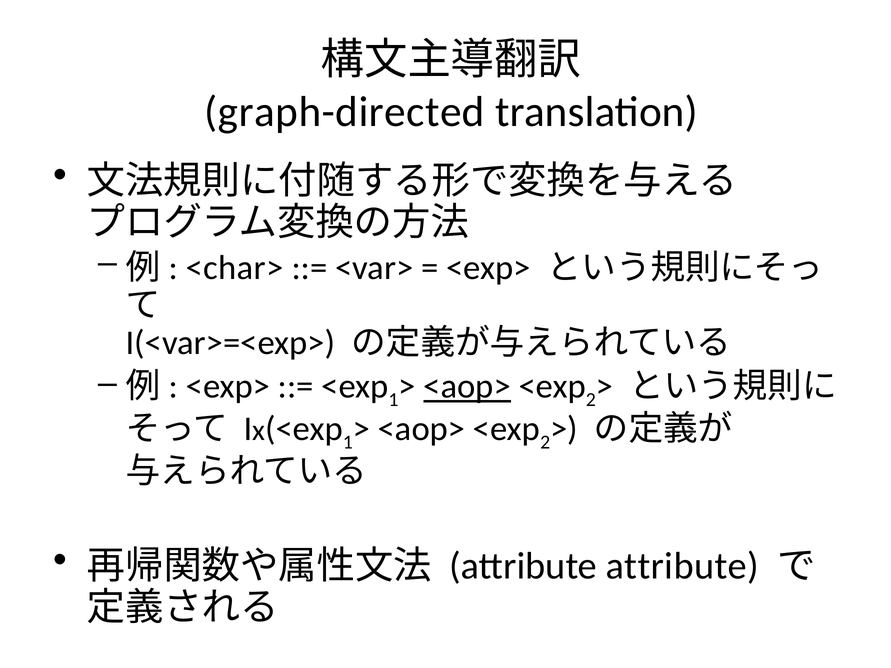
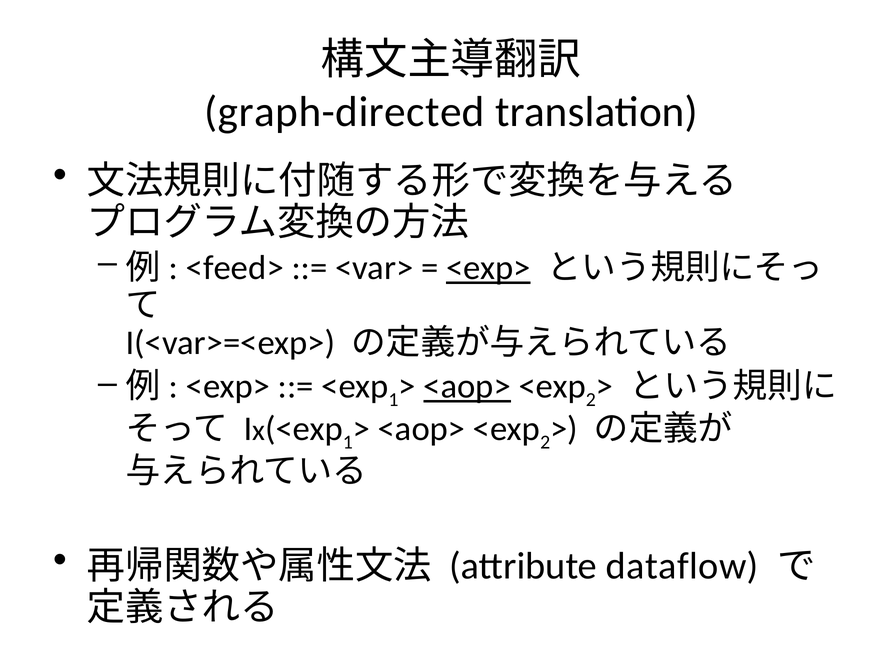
<char>: <char> -> <feed> (235, 268)
<exp> underline: none -> present (488, 268)
attribute attribute: attribute -> dataflow (682, 566)
